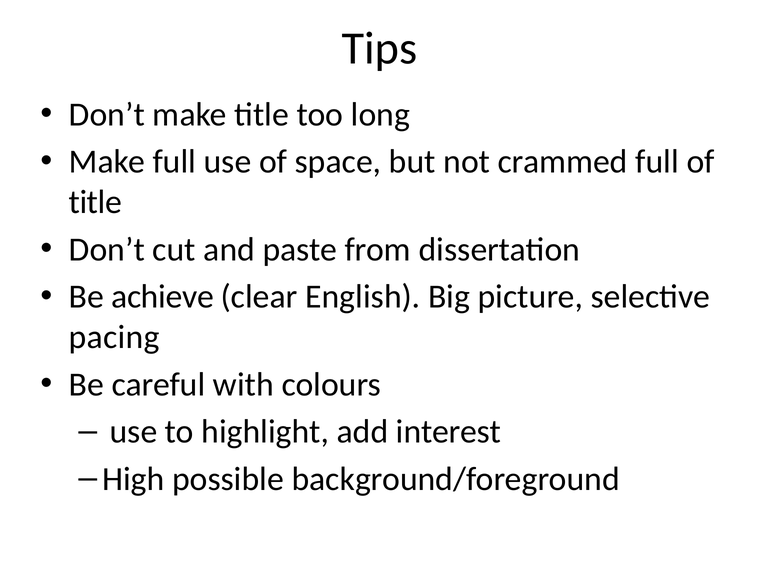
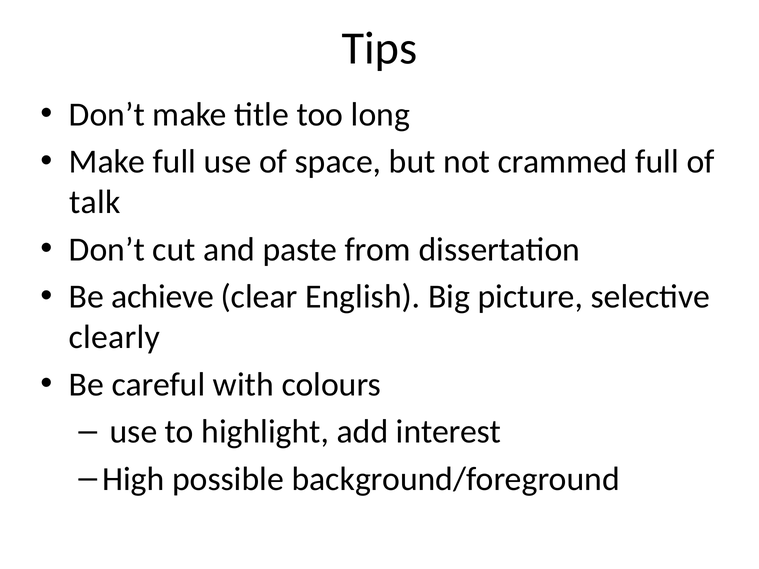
title: title -> talk (95, 202)
pacing: pacing -> clearly (114, 337)
